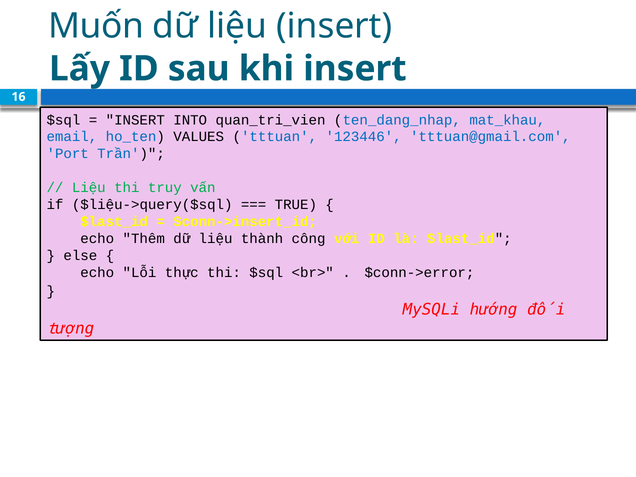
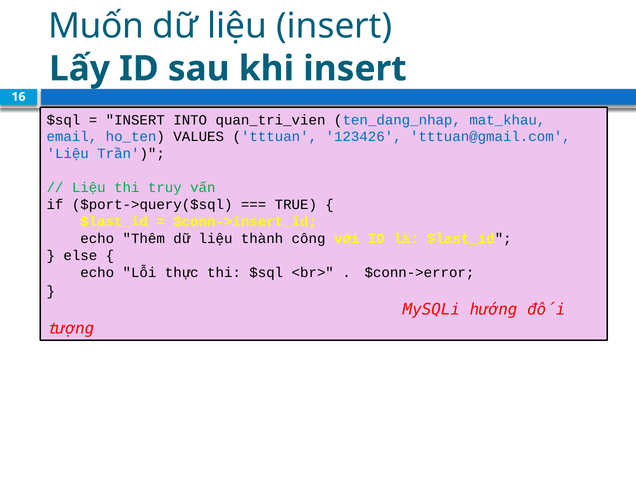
123446: 123446 -> 123426 (364, 137)
Port: Port -> Liệu (68, 154)
$liệu->query($sql: $liệu->query($sql -> $port->query($sql (152, 205)
